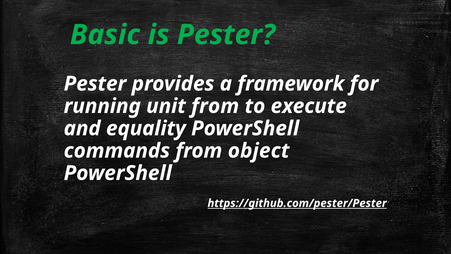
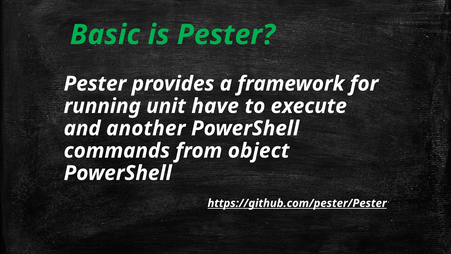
unit from: from -> have (215, 106)
equality: equality -> another (146, 128)
